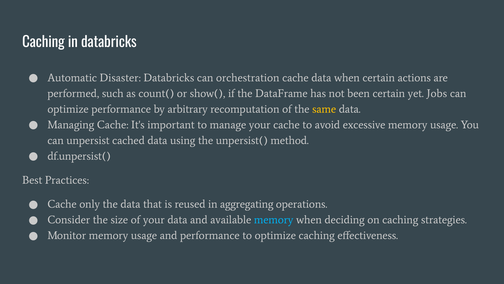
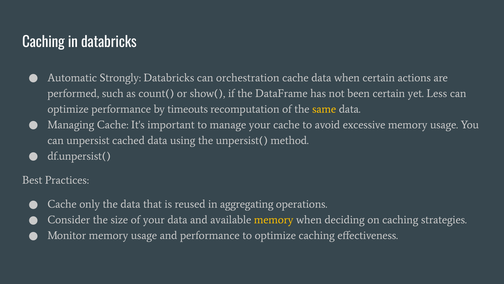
Disaster: Disaster -> Strongly (120, 78)
Jobs: Jobs -> Less (437, 93)
arbitrary: arbitrary -> timeouts (188, 109)
memory colour: light blue -> yellow (274, 219)
